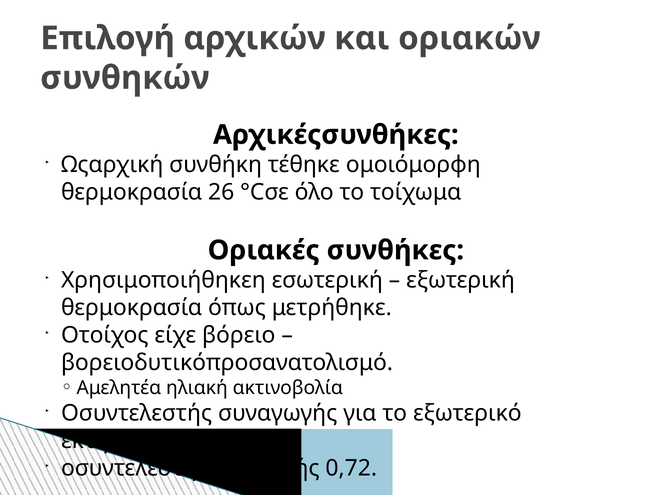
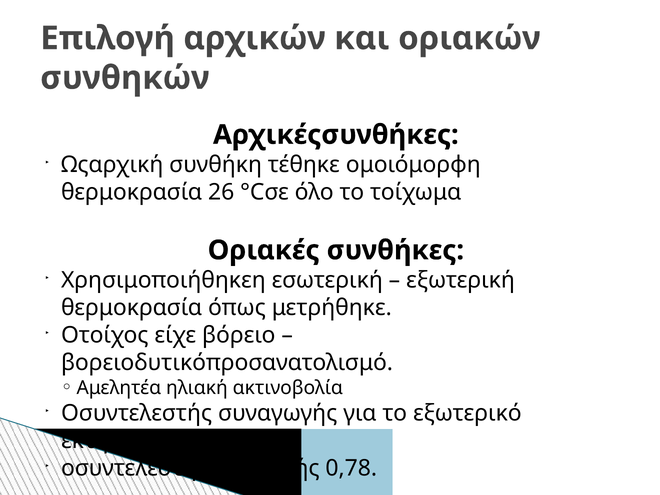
0,72: 0,72 -> 0,78 (351, 468)
